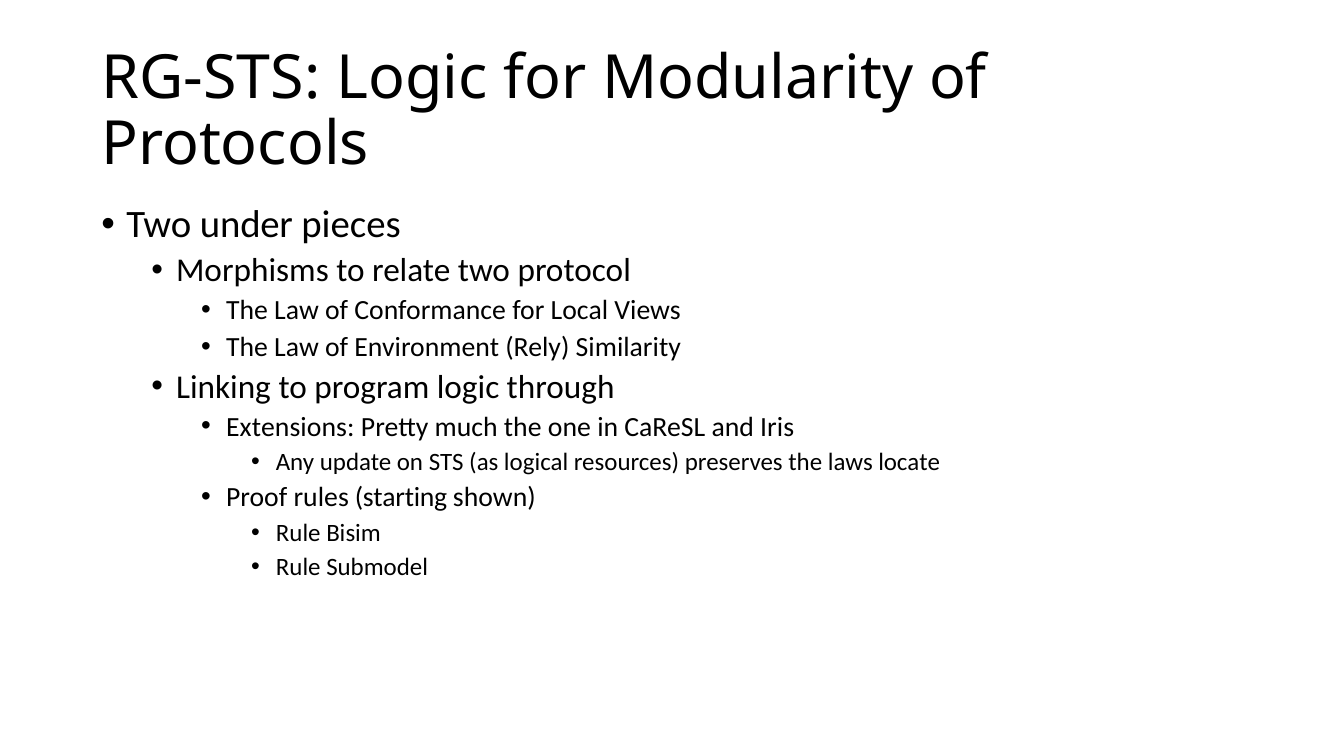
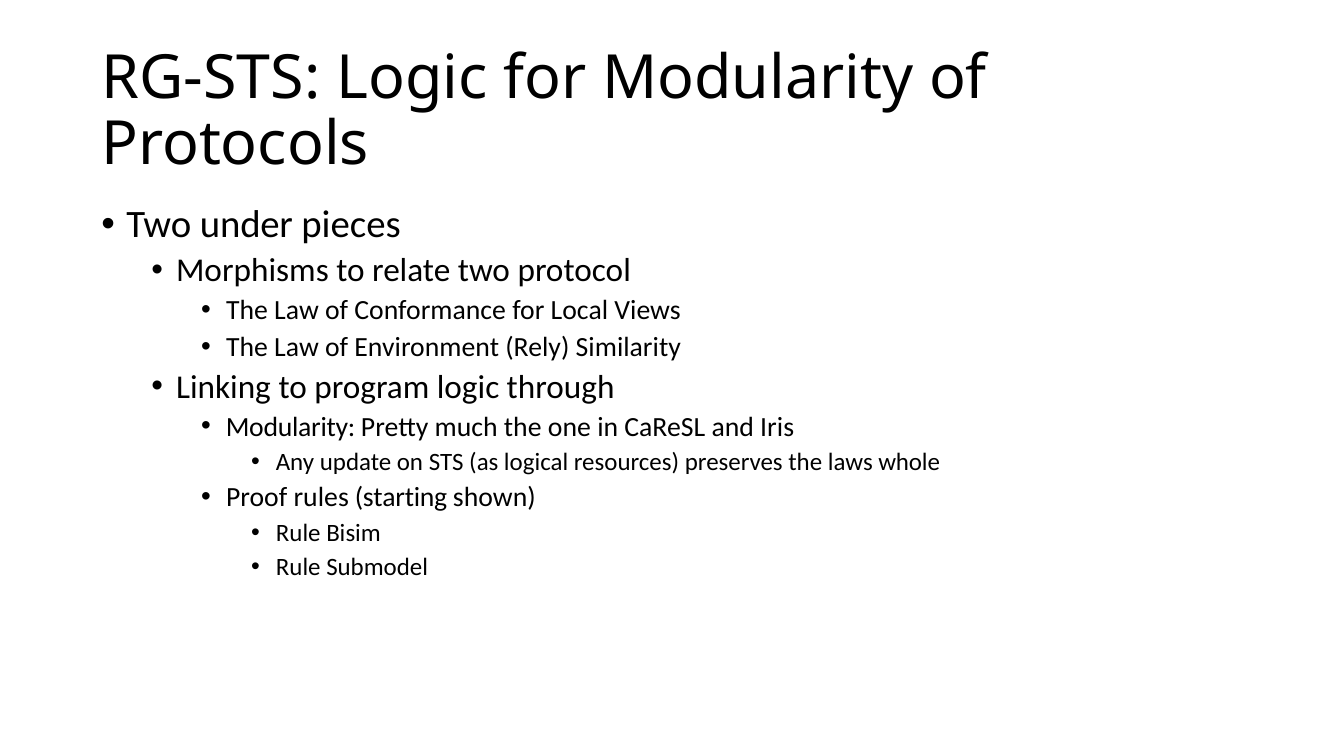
Extensions: Extensions -> Modularity (290, 427)
locate: locate -> whole (909, 462)
